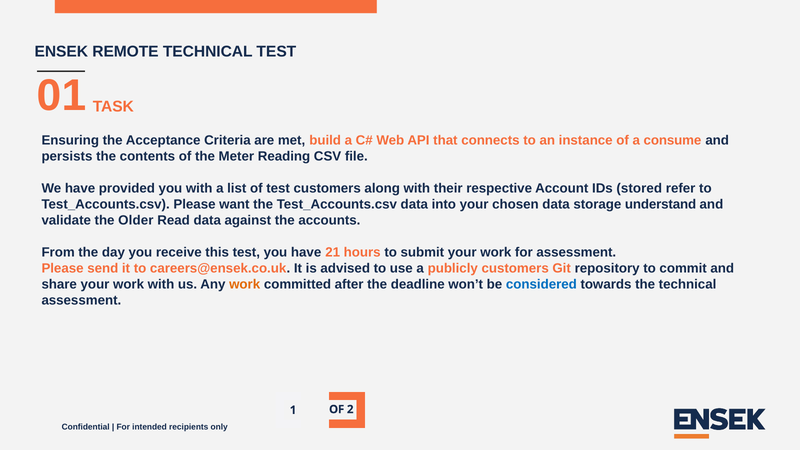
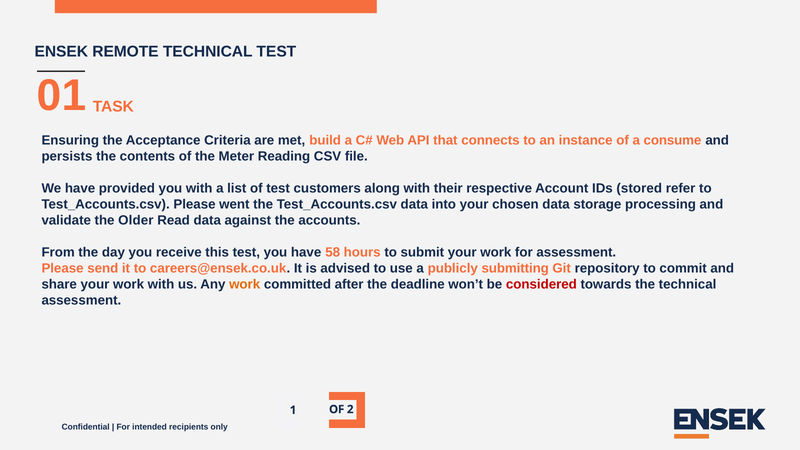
want: want -> went (234, 204)
understand: understand -> processing (660, 204)
21: 21 -> 58 (333, 252)
publicly customers: customers -> submitting (515, 268)
considered colour: blue -> red (541, 284)
